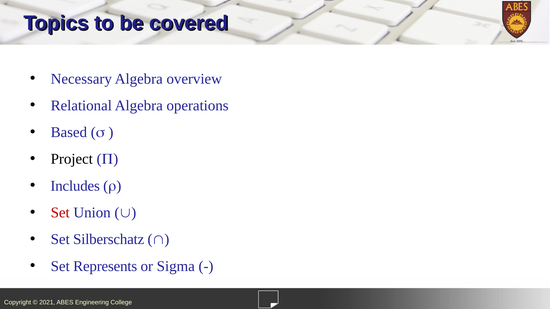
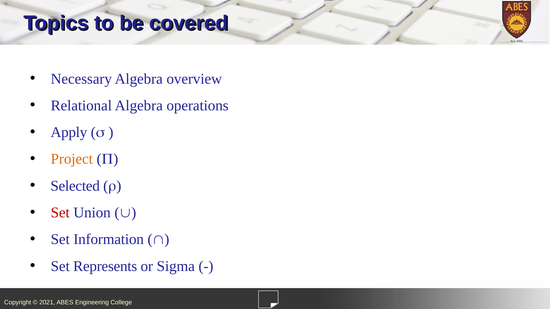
Based: Based -> Apply (69, 132)
Project colour: black -> orange (72, 159)
Includes: Includes -> Selected (75, 186)
Silberschatz: Silberschatz -> Information (109, 240)
